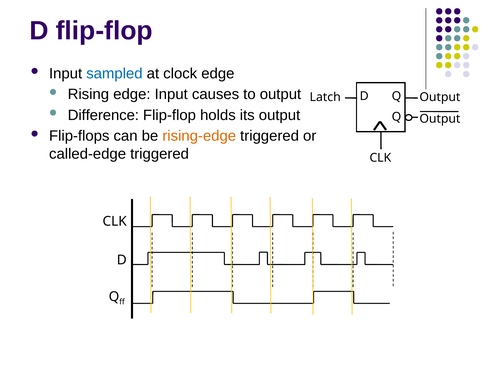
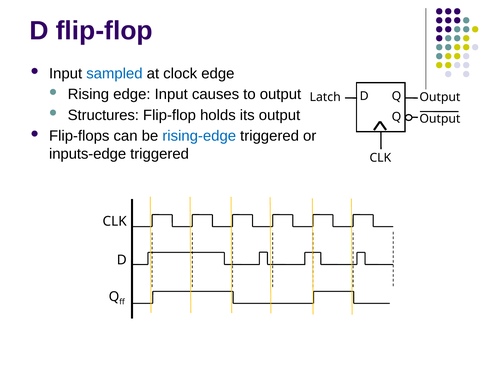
Difference: Difference -> Structures (103, 115)
rising-edge colour: orange -> blue (199, 136)
called-edge: called-edge -> inputs-edge (88, 154)
